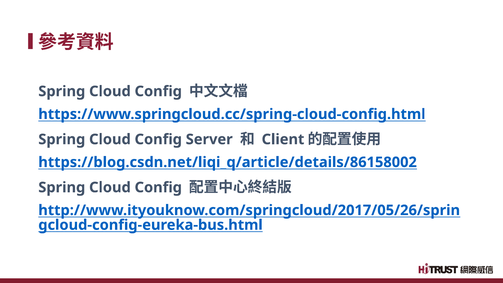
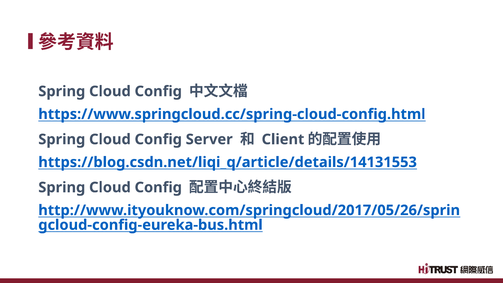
https://blog.csdn.net/liqi_q/article/details/86158002: https://blog.csdn.net/liqi_q/article/details/86158002 -> https://blog.csdn.net/liqi_q/article/details/14131553 (228, 162)
